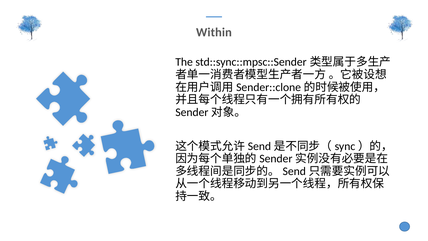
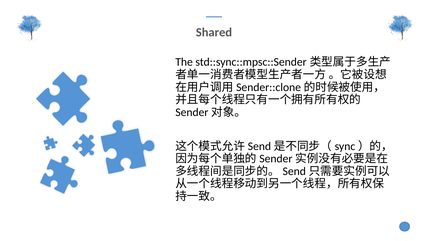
Within: Within -> Shared (214, 32)
